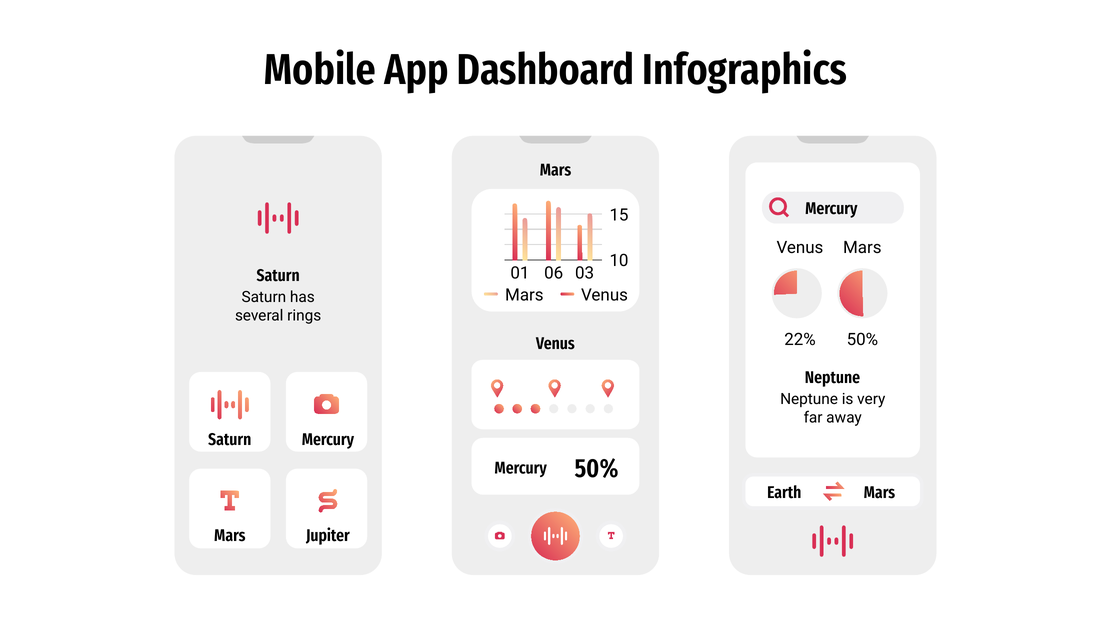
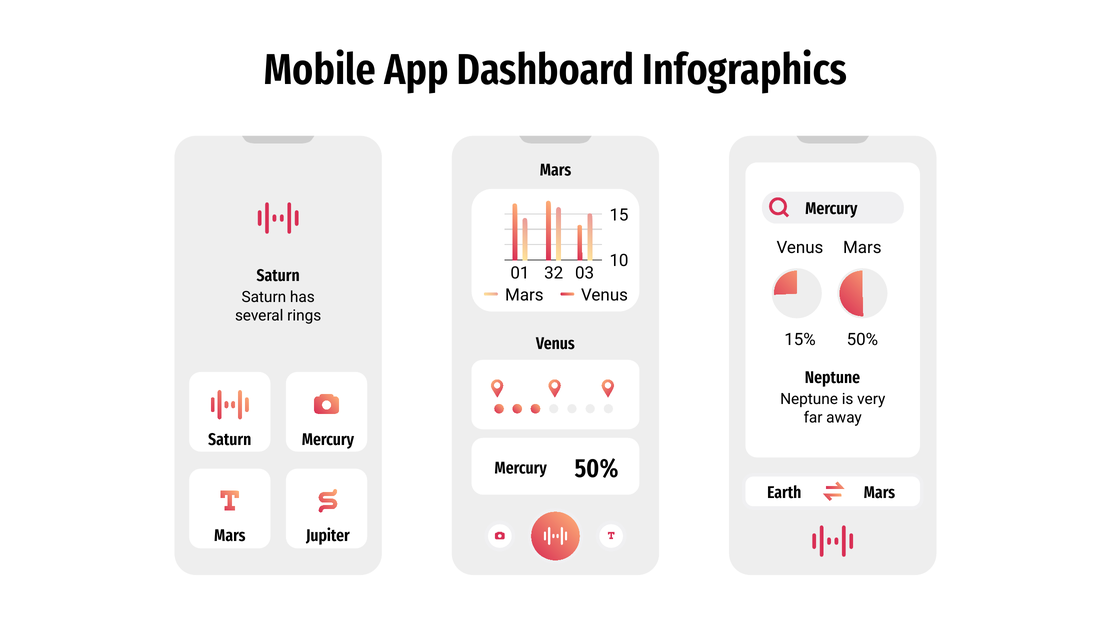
06: 06 -> 32 (554, 273)
22%: 22% -> 15% (800, 340)
